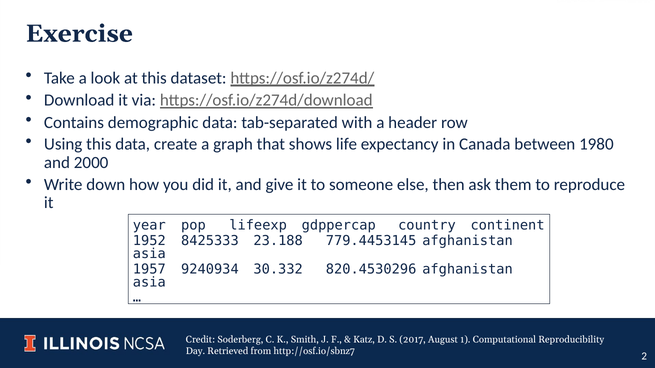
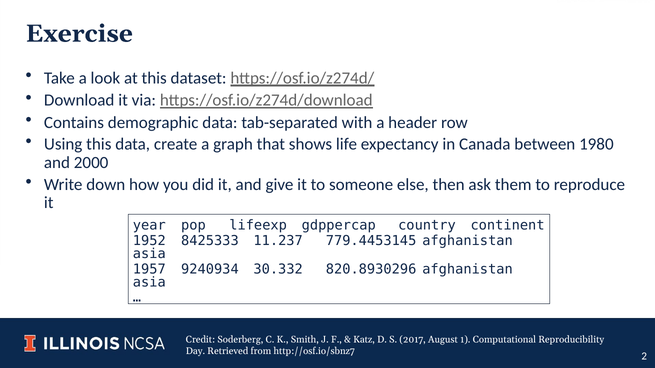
23.188: 23.188 -> 11.237 (278, 241)
820.4530296: 820.4530296 -> 820.8930296 (371, 269)
